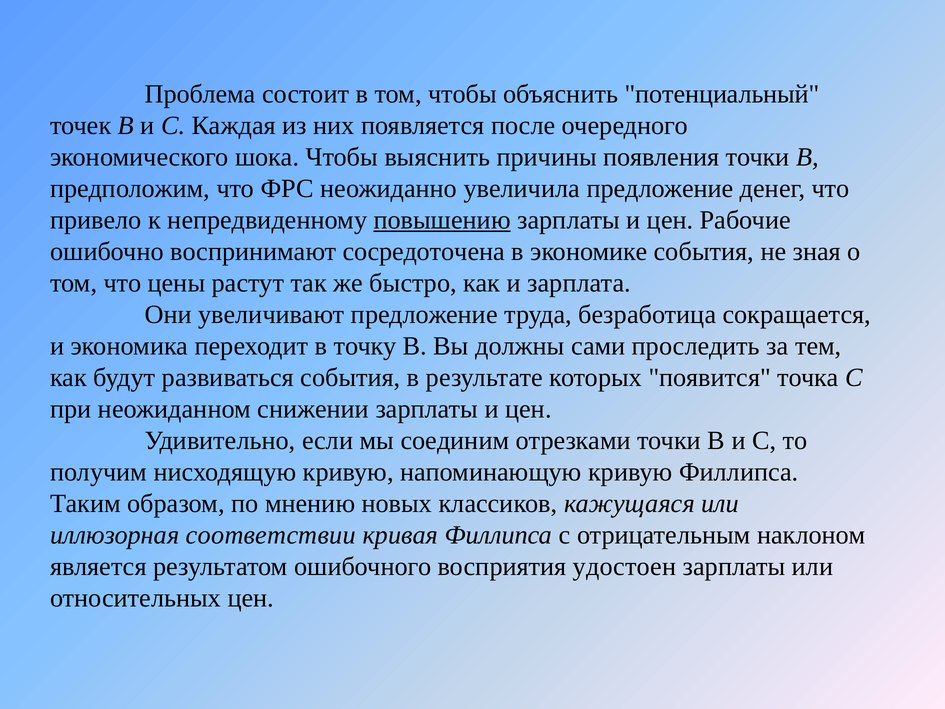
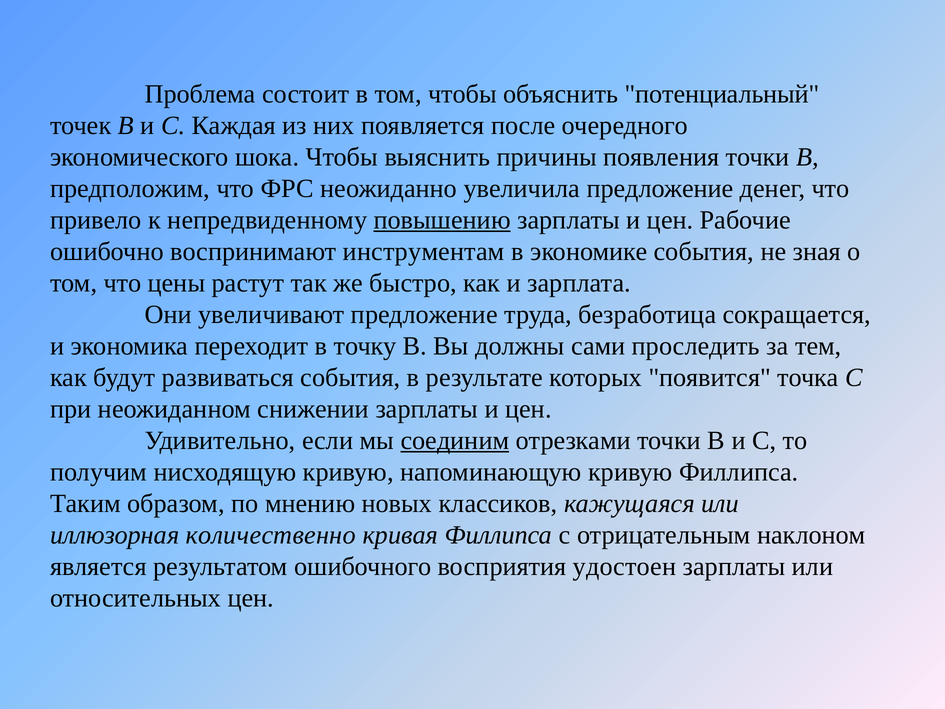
сосредоточена: сосредоточена -> инструментам (424, 251)
соединим underline: none -> present (455, 440)
соответствии: соответствии -> количественно (271, 535)
